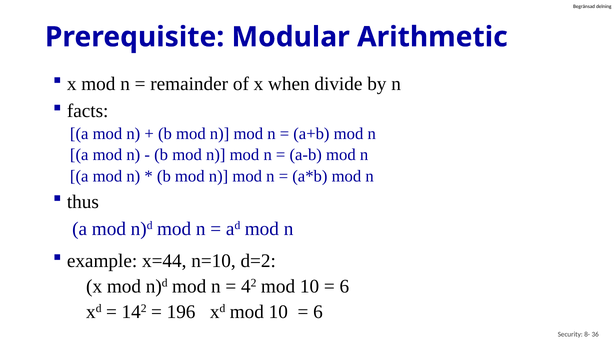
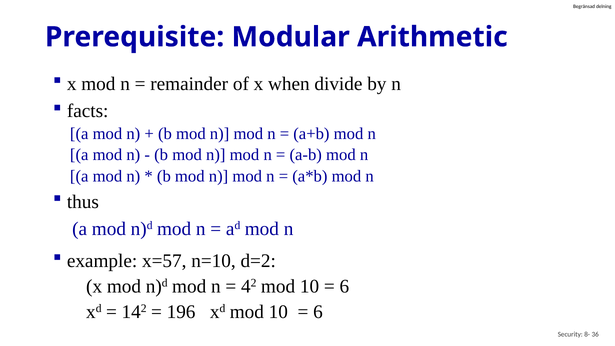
x=44: x=44 -> x=57 (164, 261)
